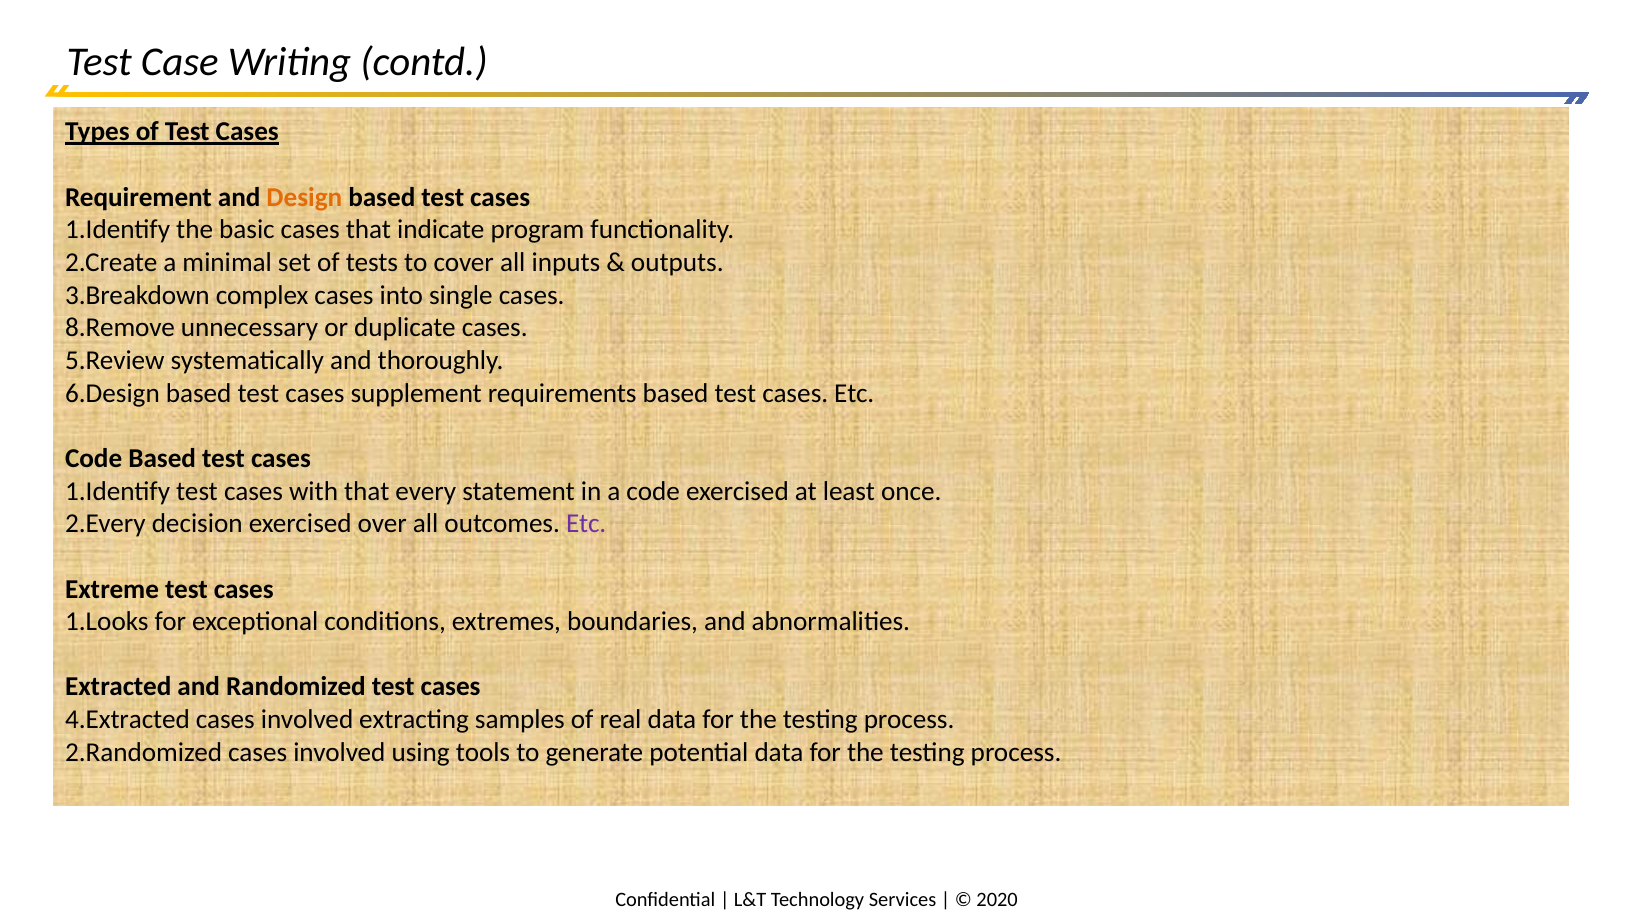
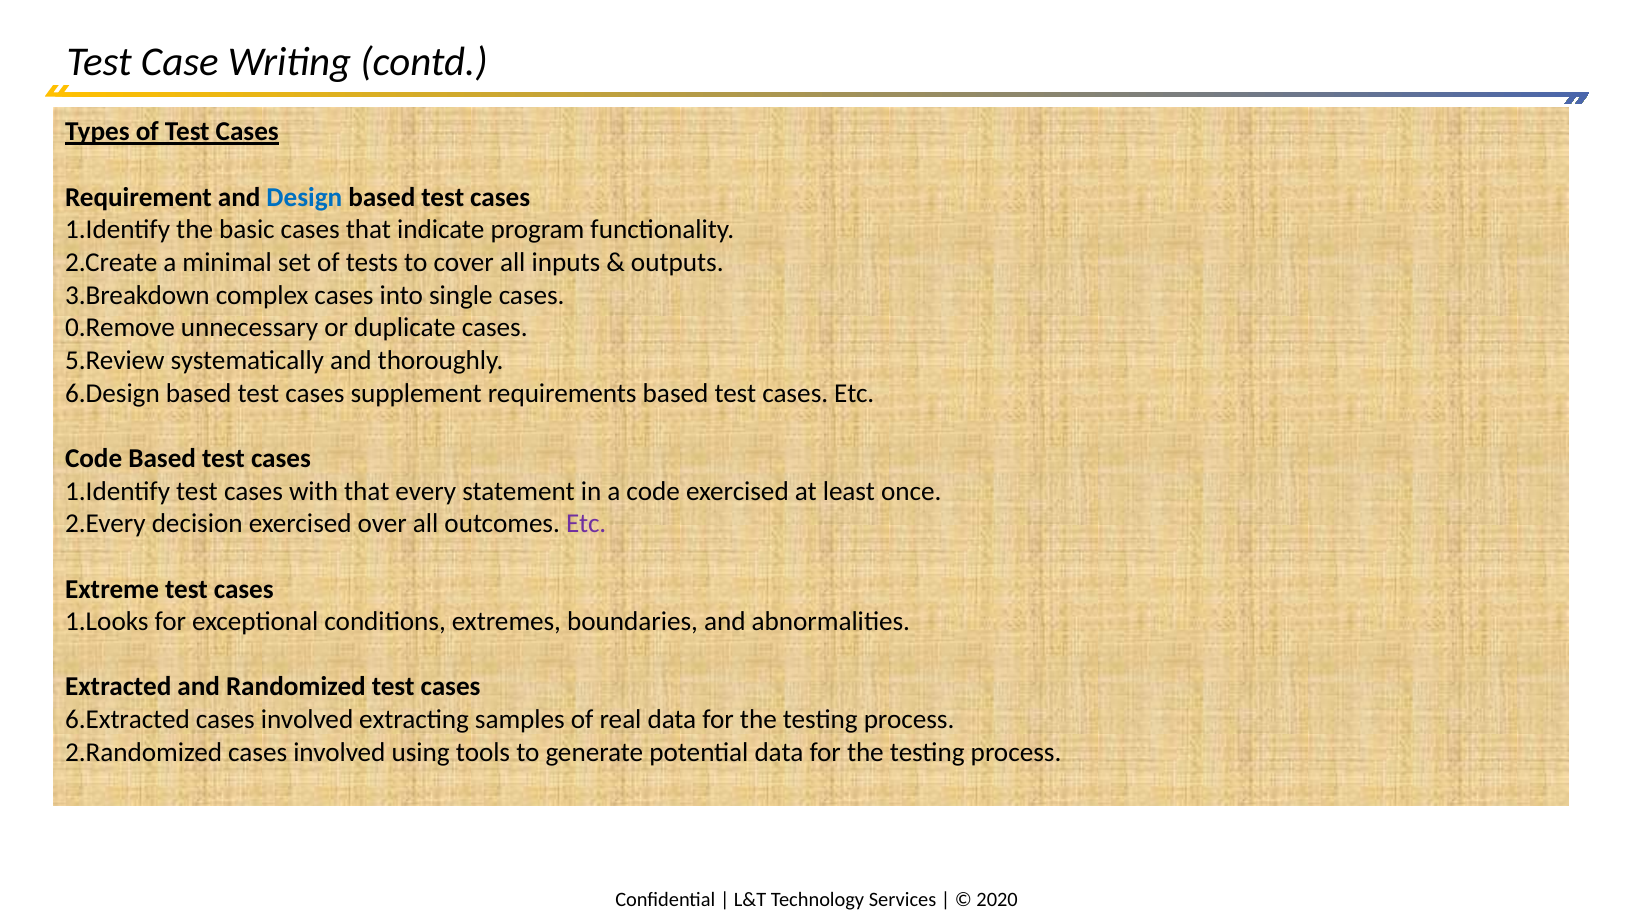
Design colour: orange -> blue (304, 197)
8.Remove: 8.Remove -> 0.Remove (120, 328)
4.Extracted: 4.Extracted -> 6.Extracted (128, 720)
